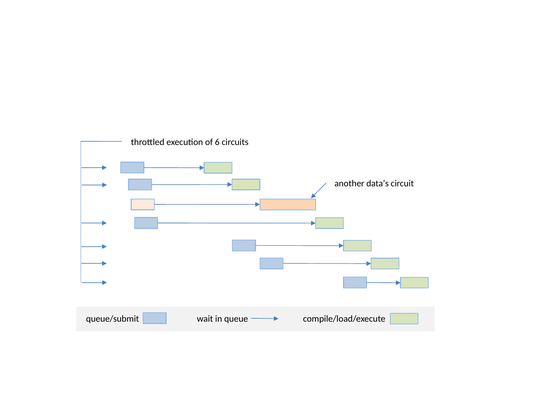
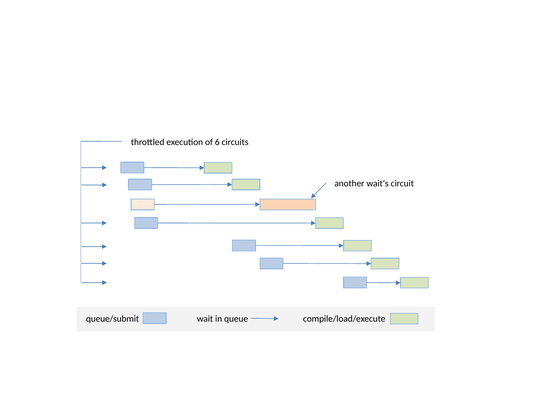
data’s: data’s -> wait’s (378, 184)
